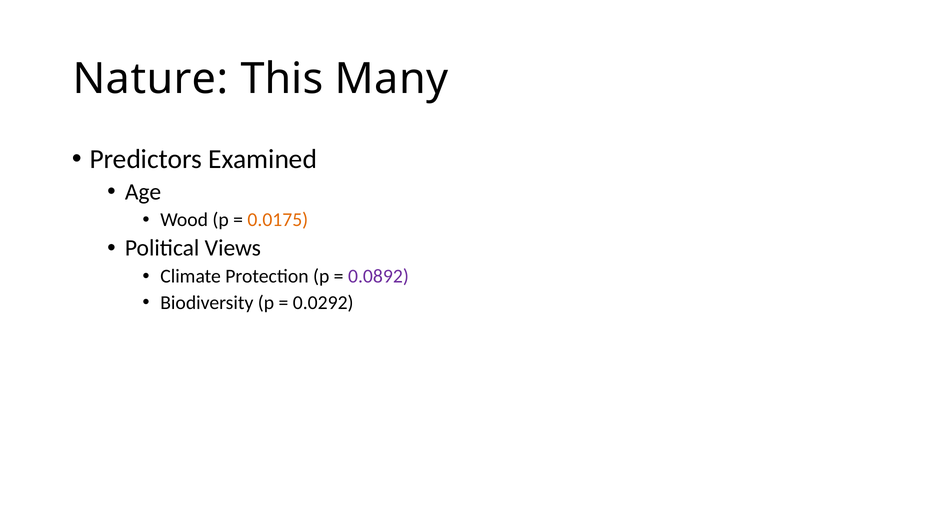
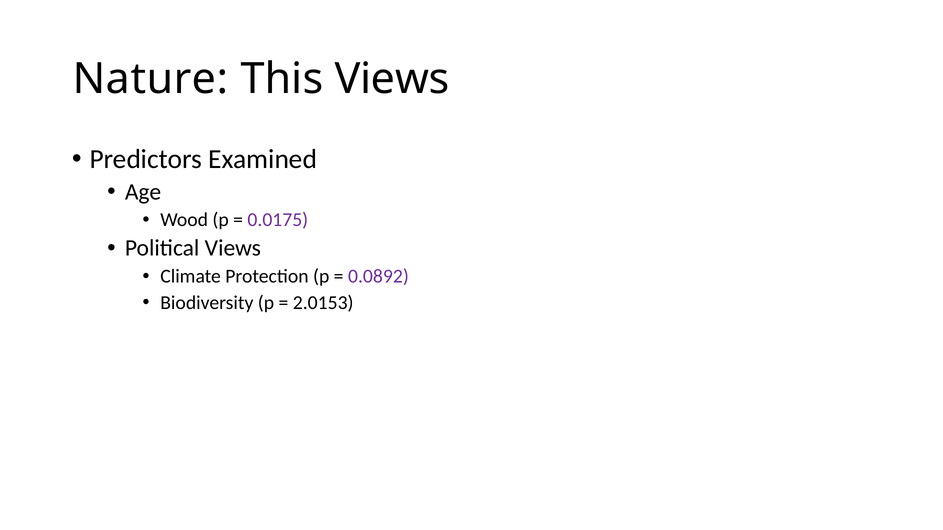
This Many: Many -> Views (392, 79)
0.0175 colour: orange -> purple (278, 220)
0.0292: 0.0292 -> 2.0153 (323, 303)
